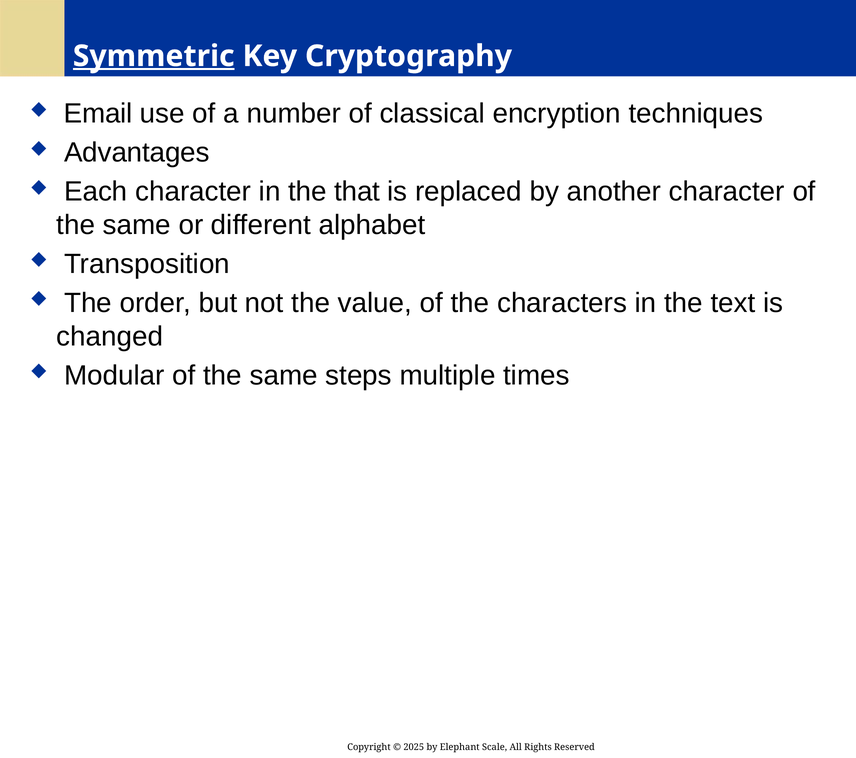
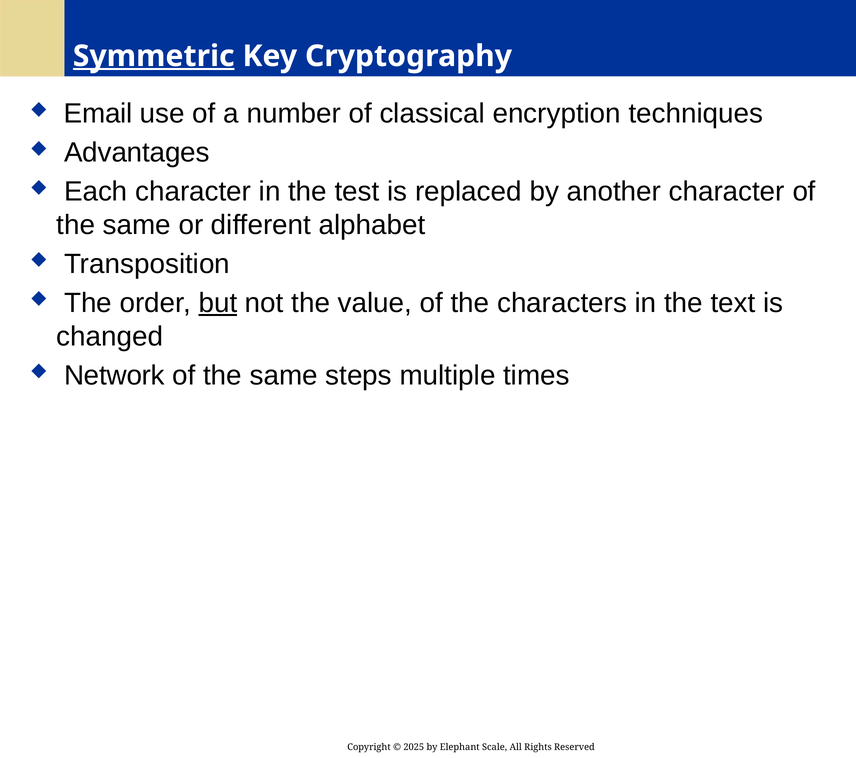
that: that -> test (357, 192)
but underline: none -> present (218, 303)
Modular: Modular -> Network (114, 375)
